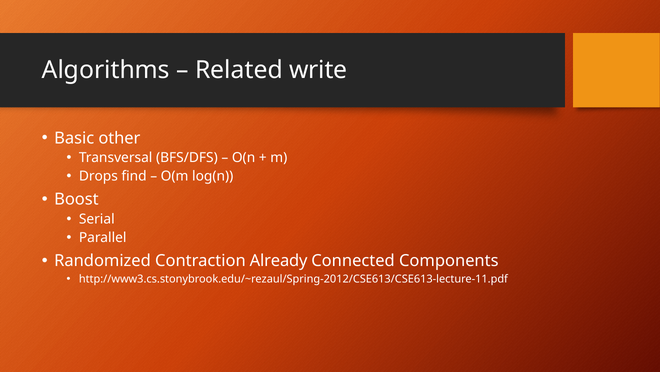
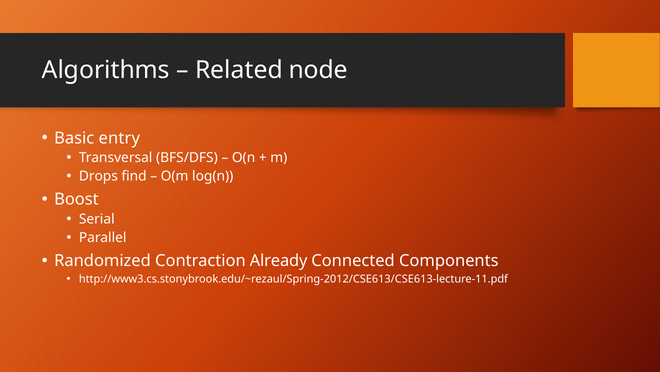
write: write -> node (318, 70)
other: other -> entry (119, 138)
